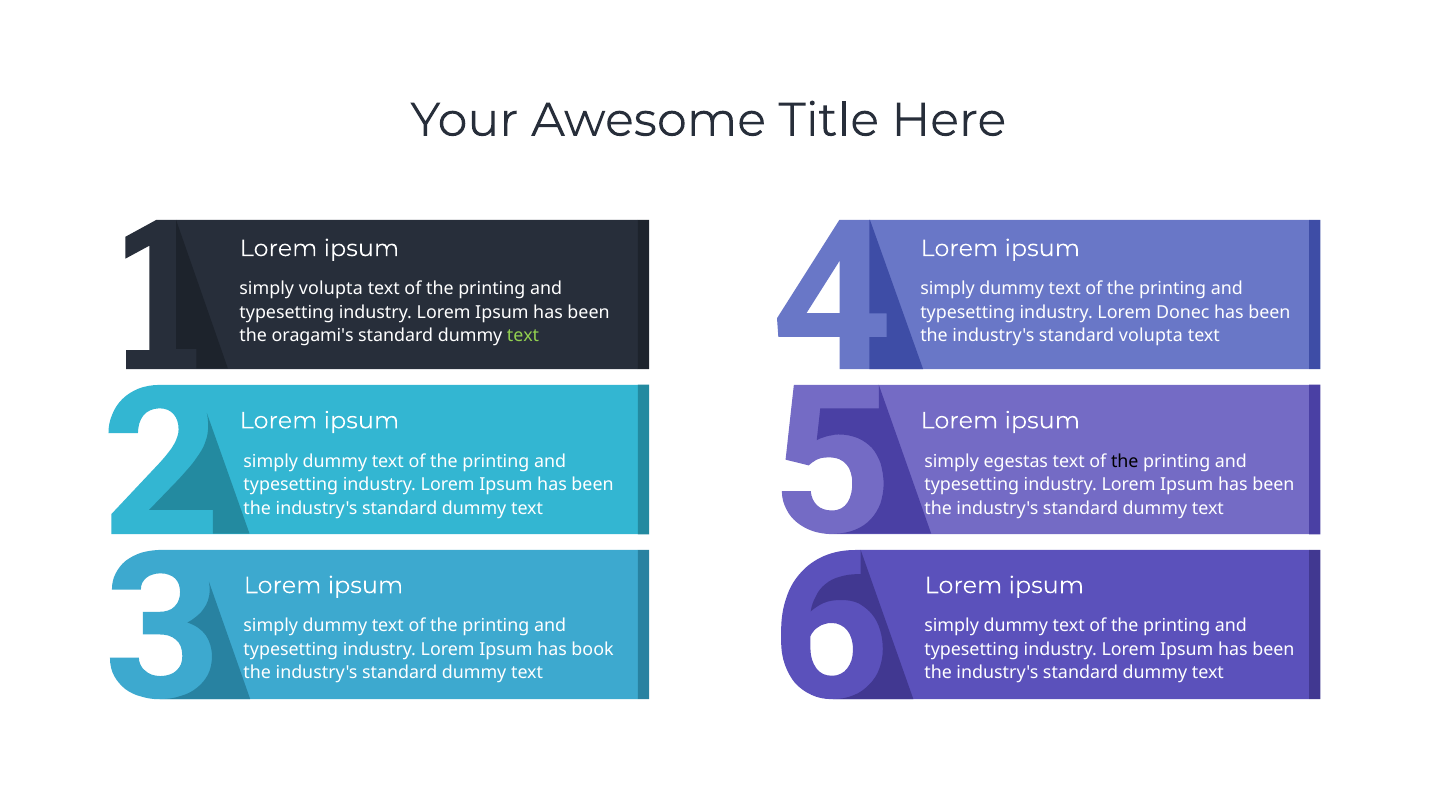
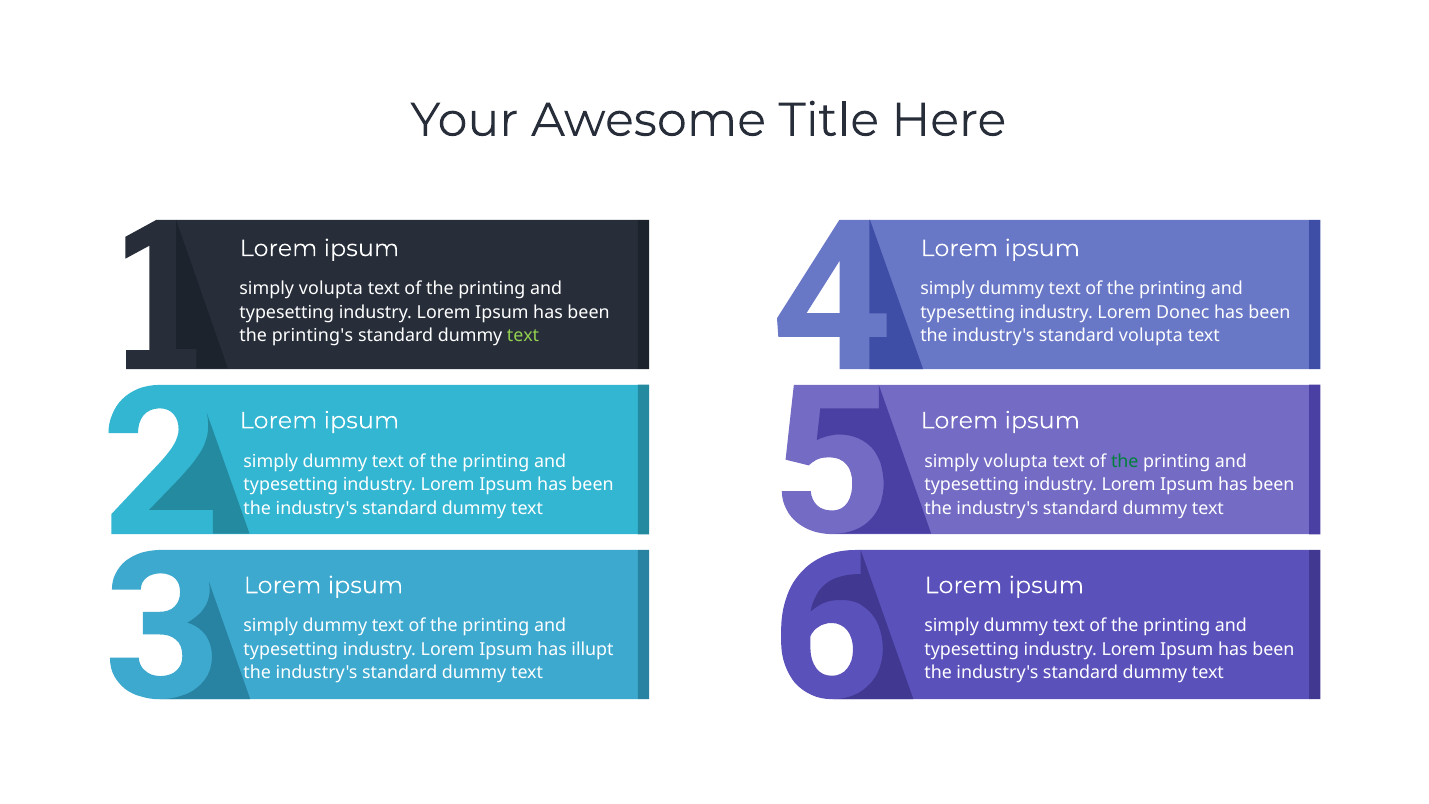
oragami's: oragami's -> printing's (312, 336)
egestas: egestas -> volupta (1016, 461)
the colour: black -> green (1125, 461)
book: book -> illupt (593, 649)
